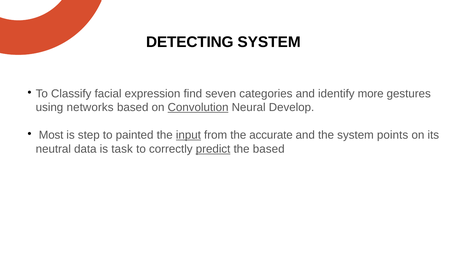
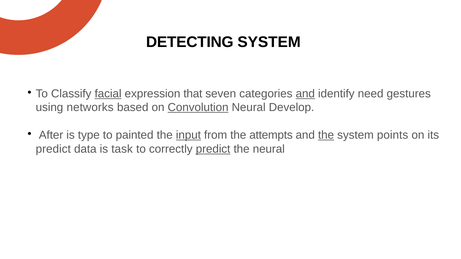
facial underline: none -> present (108, 94)
find: find -> that (193, 94)
and underline: none -> present (305, 94)
more: more -> need (371, 94)
Most: Most -> After (51, 135)
step: step -> type (89, 135)
accurate: accurate -> attempts (271, 135)
the underline: none -> present (326, 135)
neutral: neutral -> predict (53, 149)
the based: based -> neural (269, 149)
